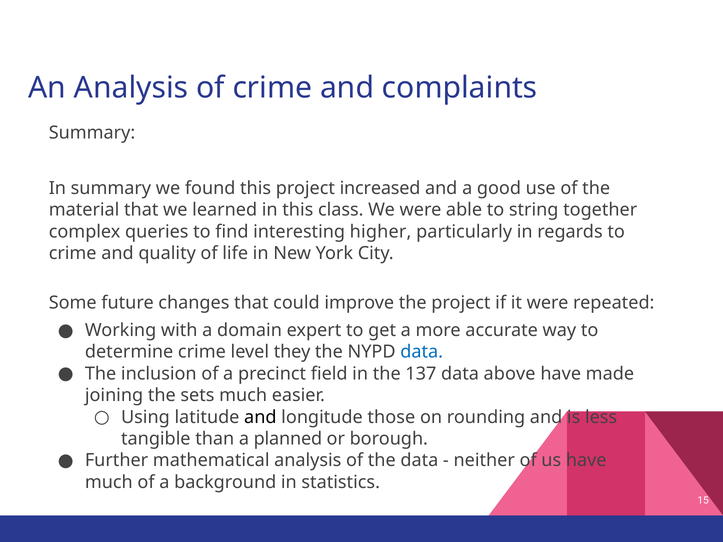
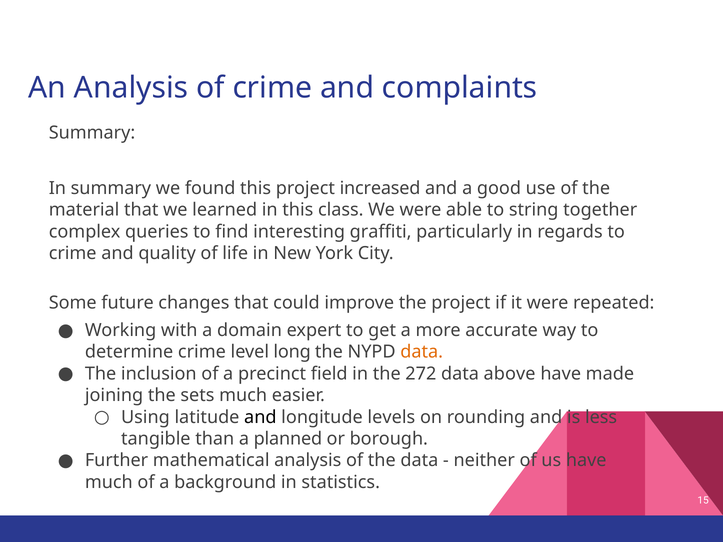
higher: higher -> graffiti (381, 232)
they: they -> long (292, 352)
data colour: blue -> orange (422, 352)
137: 137 -> 272 (421, 374)
those: those -> levels (391, 417)
